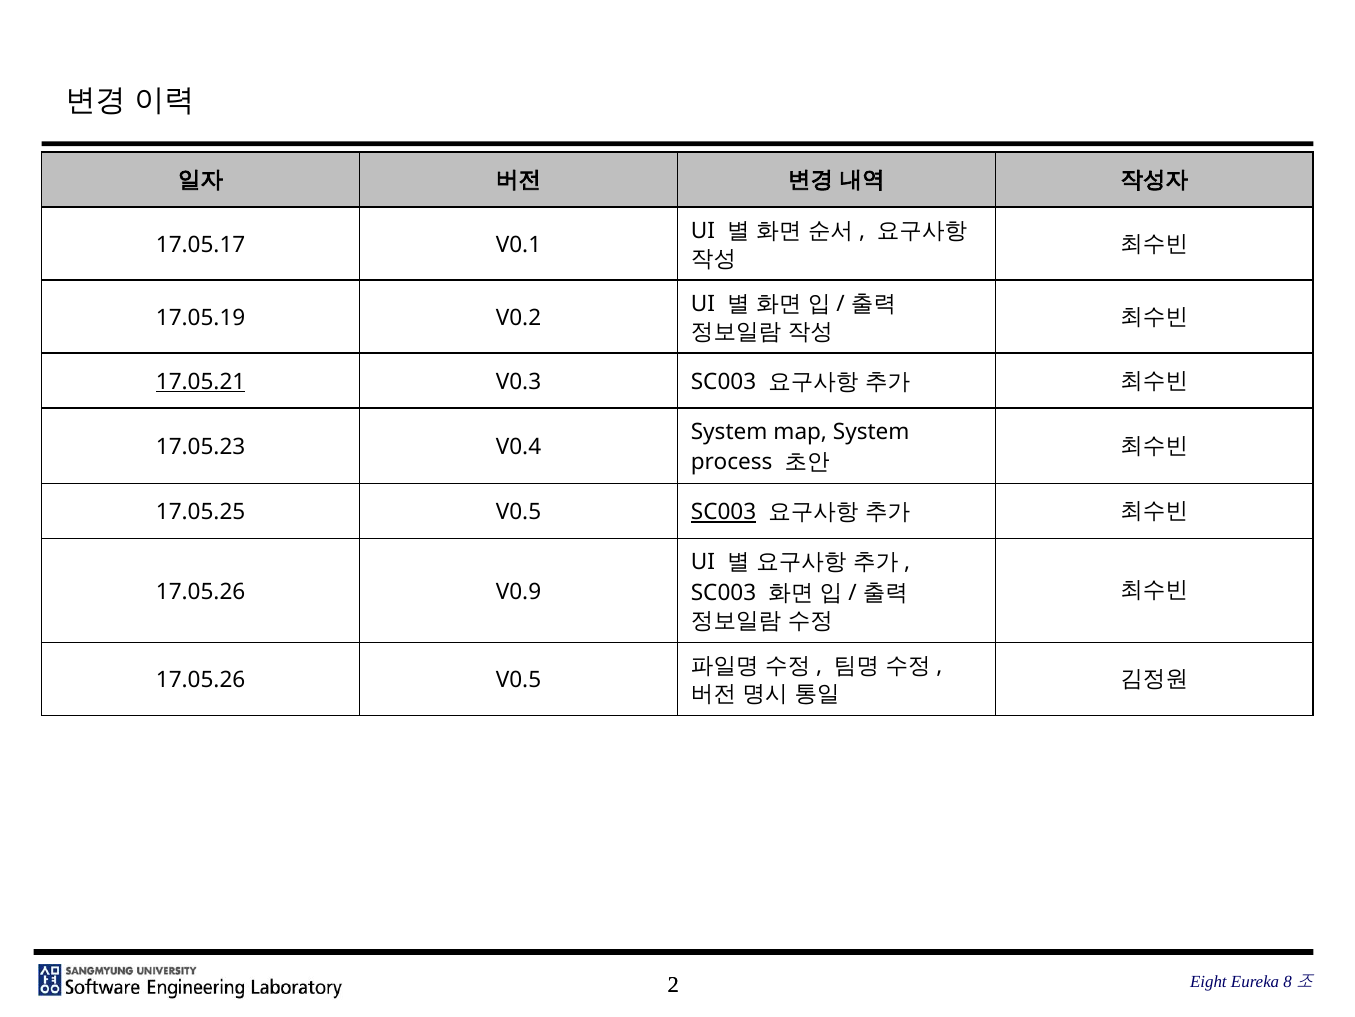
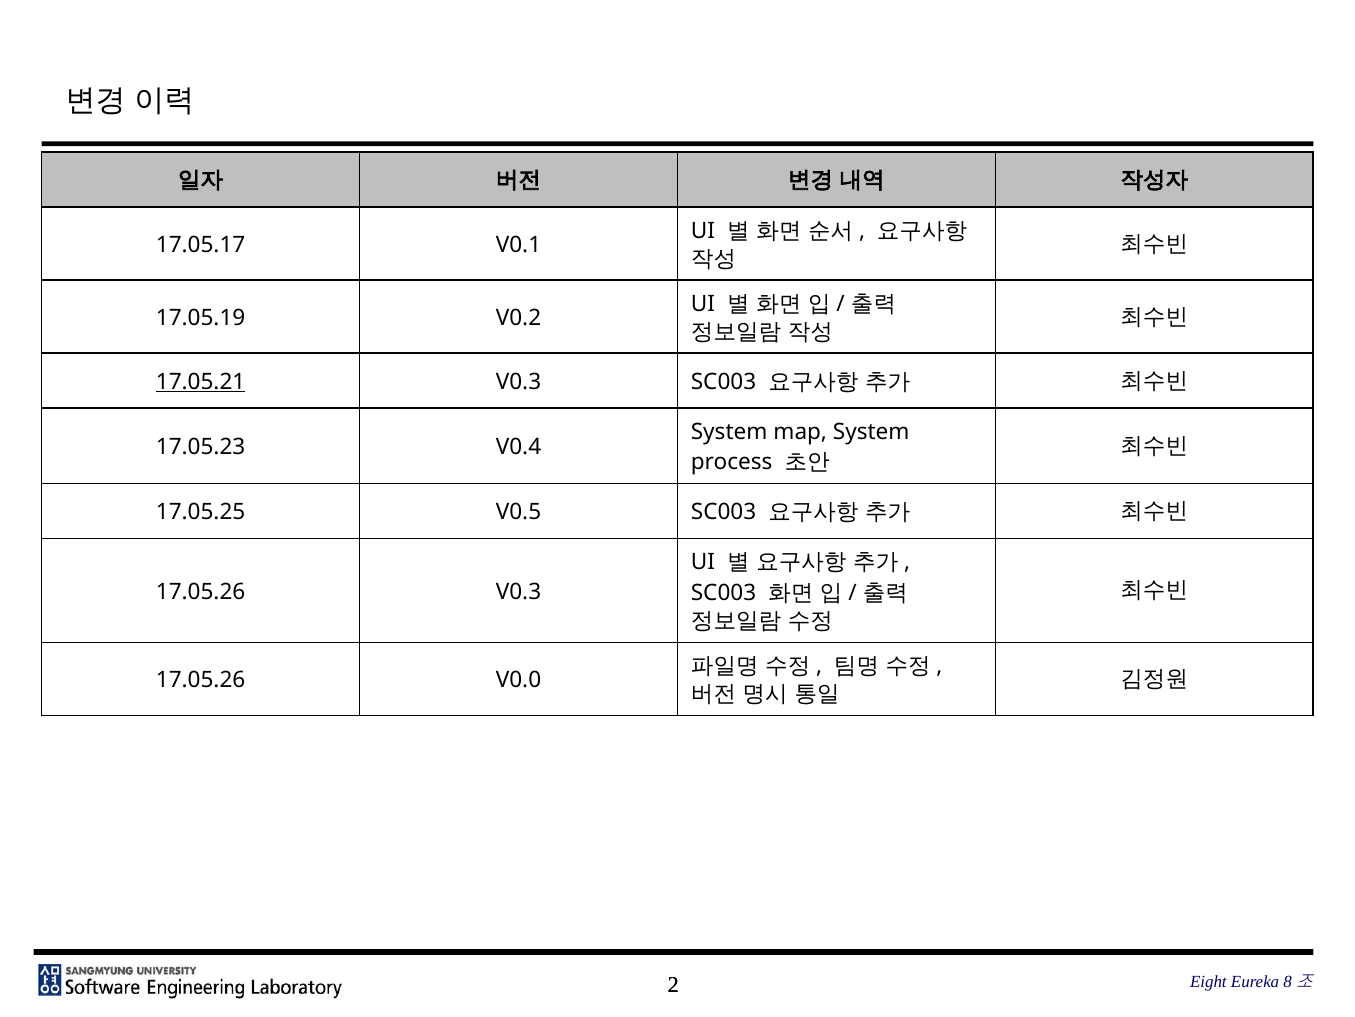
SC003 underline: present -> none (724, 512)
17.05.26 V0.9: V0.9 -> V0.3 (519, 591)
17.05.26 V0.5: V0.5 -> V0.0 (519, 680)
